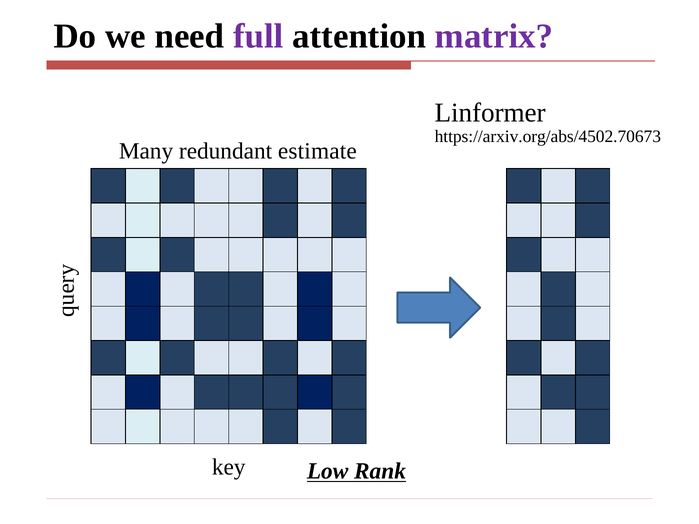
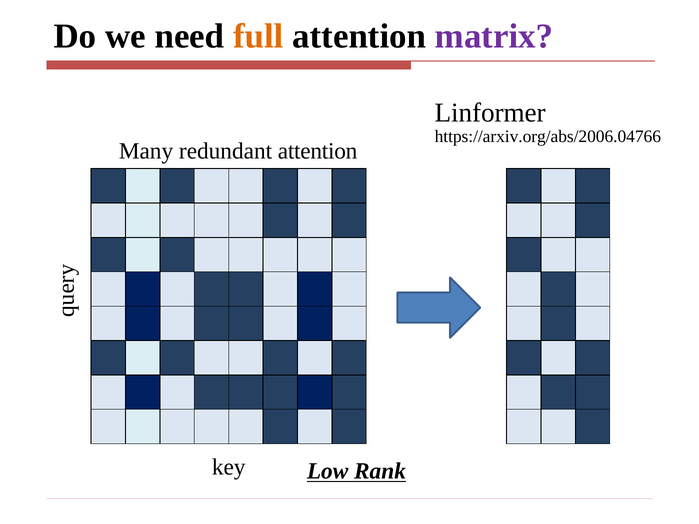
full colour: purple -> orange (258, 36)
https://arxiv.org/abs/4502.70673: https://arxiv.org/abs/4502.70673 -> https://arxiv.org/abs/2006.04766 (548, 136)
redundant estimate: estimate -> attention (318, 151)
